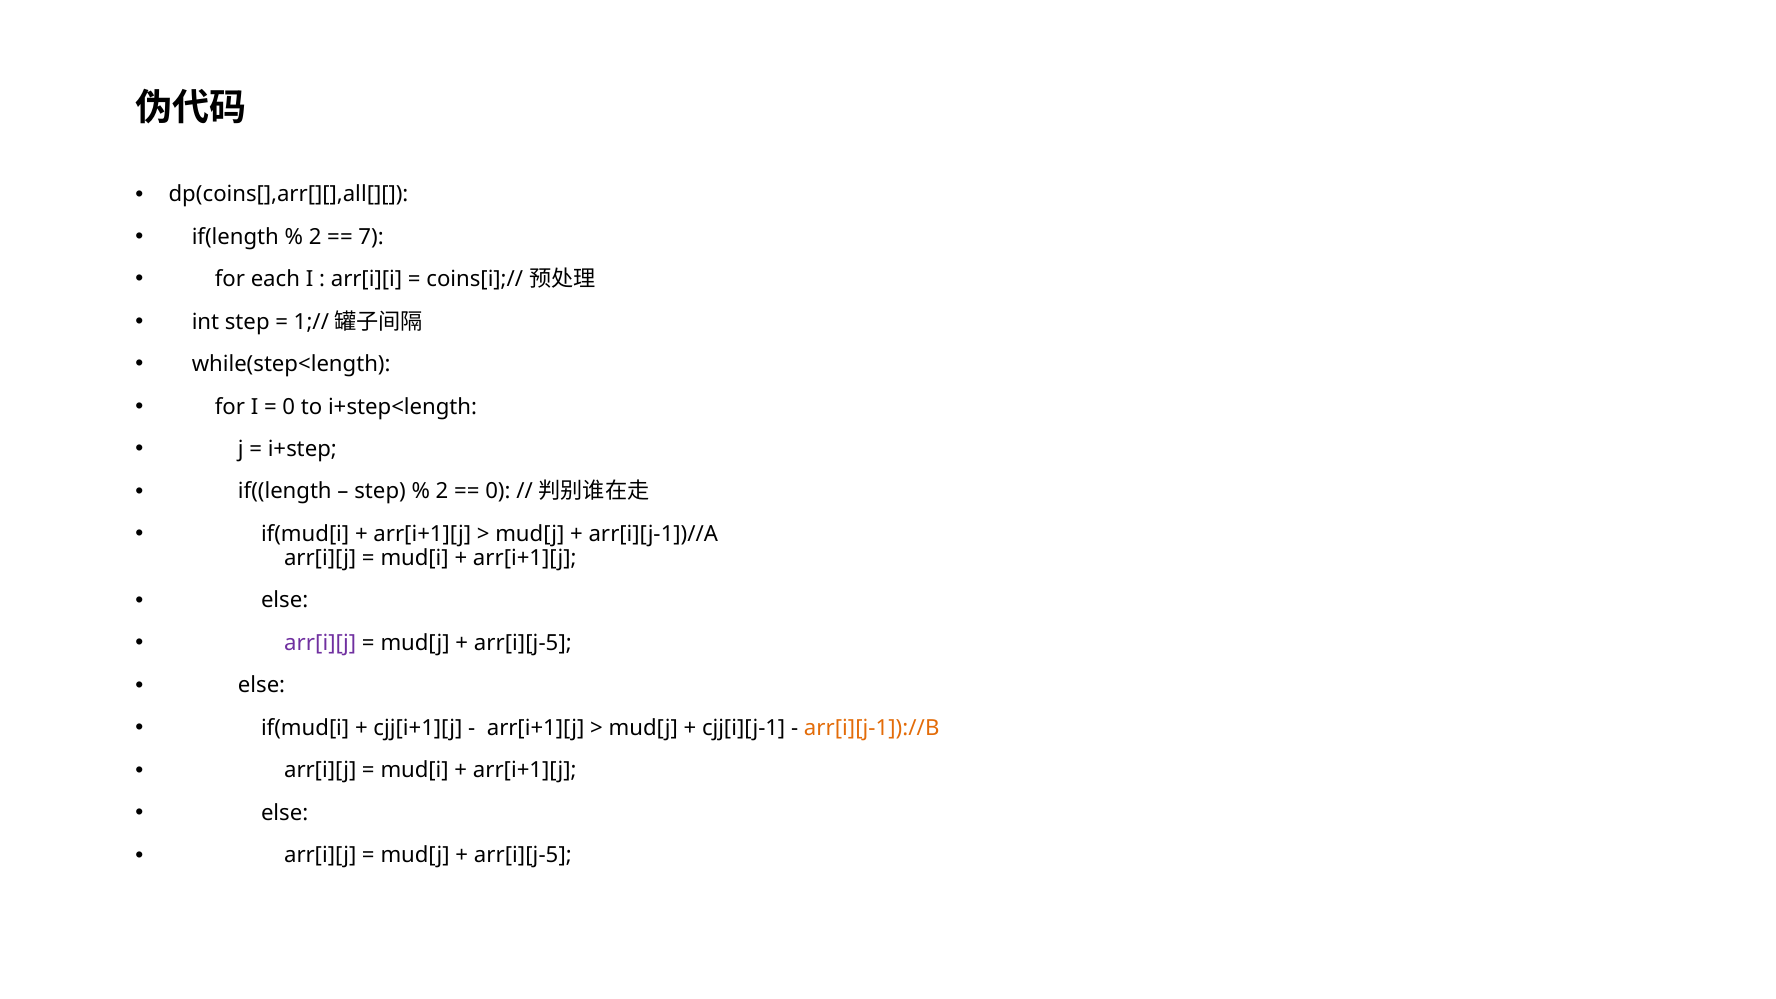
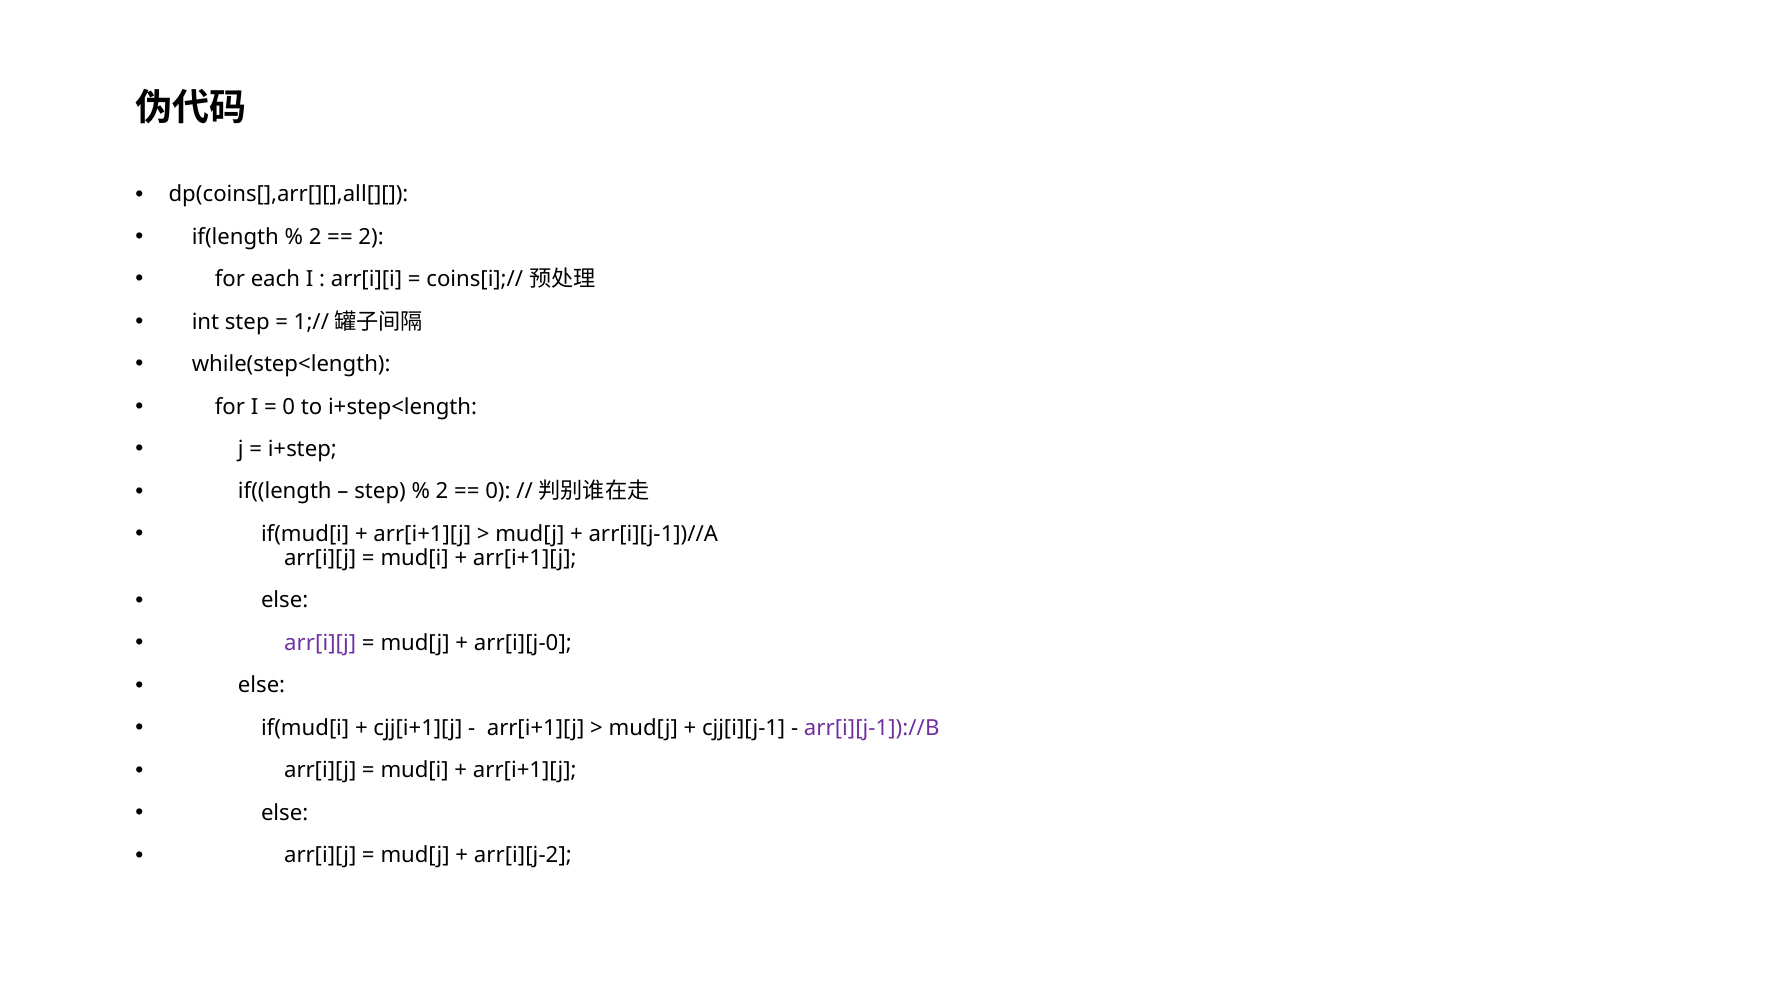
7: 7 -> 2 (371, 237)
arr[i][j-5: arr[i][j-5 -> arr[i][j-0 (523, 643)
arr[i][j-1])://B colour: orange -> purple (872, 728)
arr[i][j-5: arr[i][j-5 -> arr[i][j-2 (523, 855)
